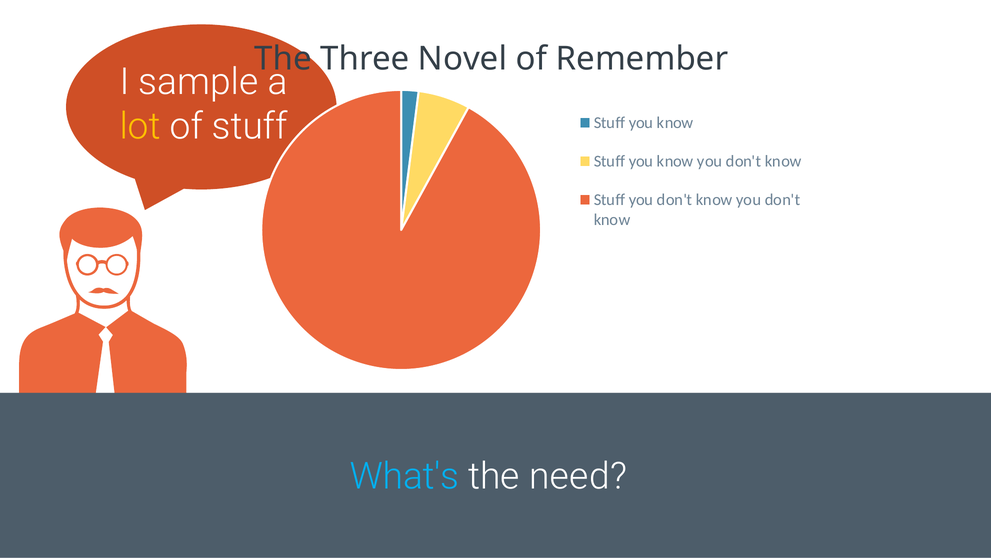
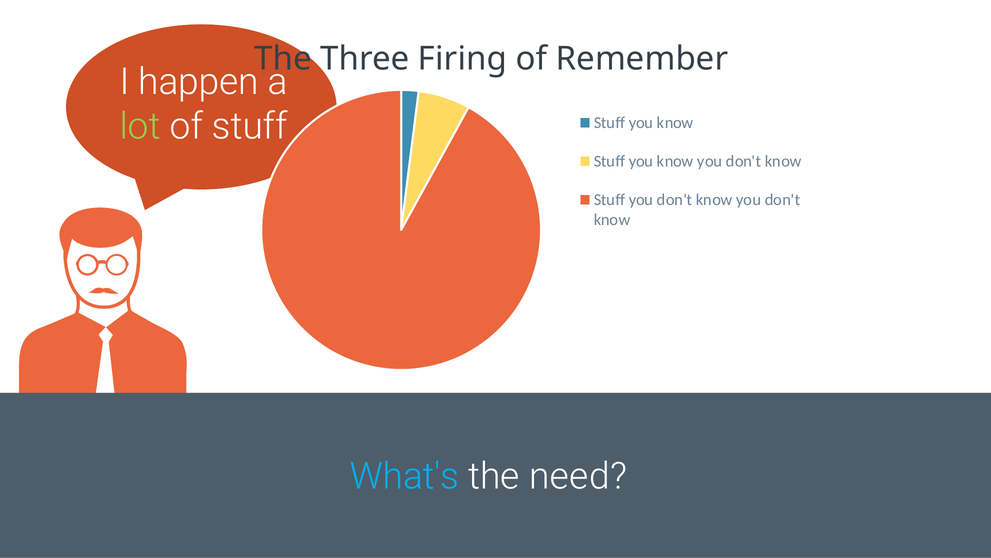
Novel: Novel -> Firing (463, 59)
sample: sample -> happen (199, 82)
lot colour: yellow -> light green (140, 127)
